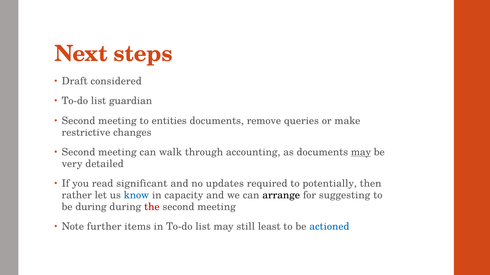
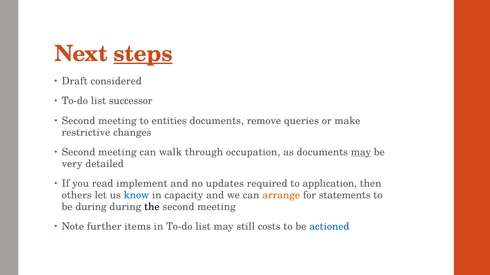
steps underline: none -> present (143, 54)
guardian: guardian -> successor (131, 101)
accounting: accounting -> occupation (253, 152)
significant: significant -> implement (142, 184)
potentially: potentially -> application (330, 184)
rather: rather -> others (77, 196)
arrange colour: black -> orange (281, 196)
suggesting: suggesting -> statements (345, 196)
the colour: red -> black (152, 207)
least: least -> costs (269, 227)
